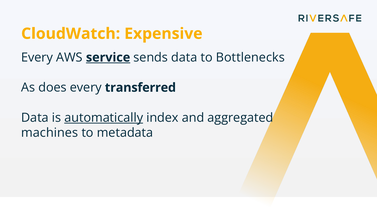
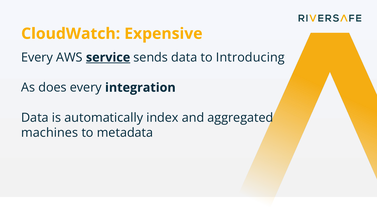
Bottlenecks: Bottlenecks -> Introducing (250, 57)
transferred: transferred -> integration (140, 88)
automatically underline: present -> none (104, 118)
